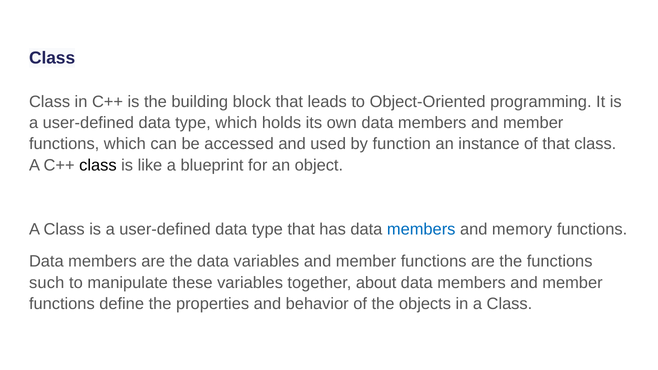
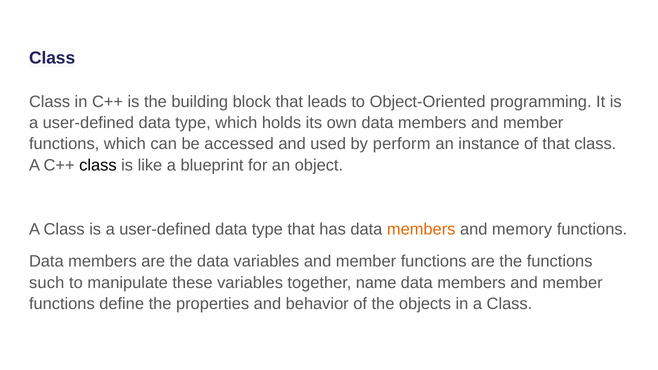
function: function -> perform (402, 144)
members colour: blue -> orange (421, 229)
about: about -> name (376, 283)
